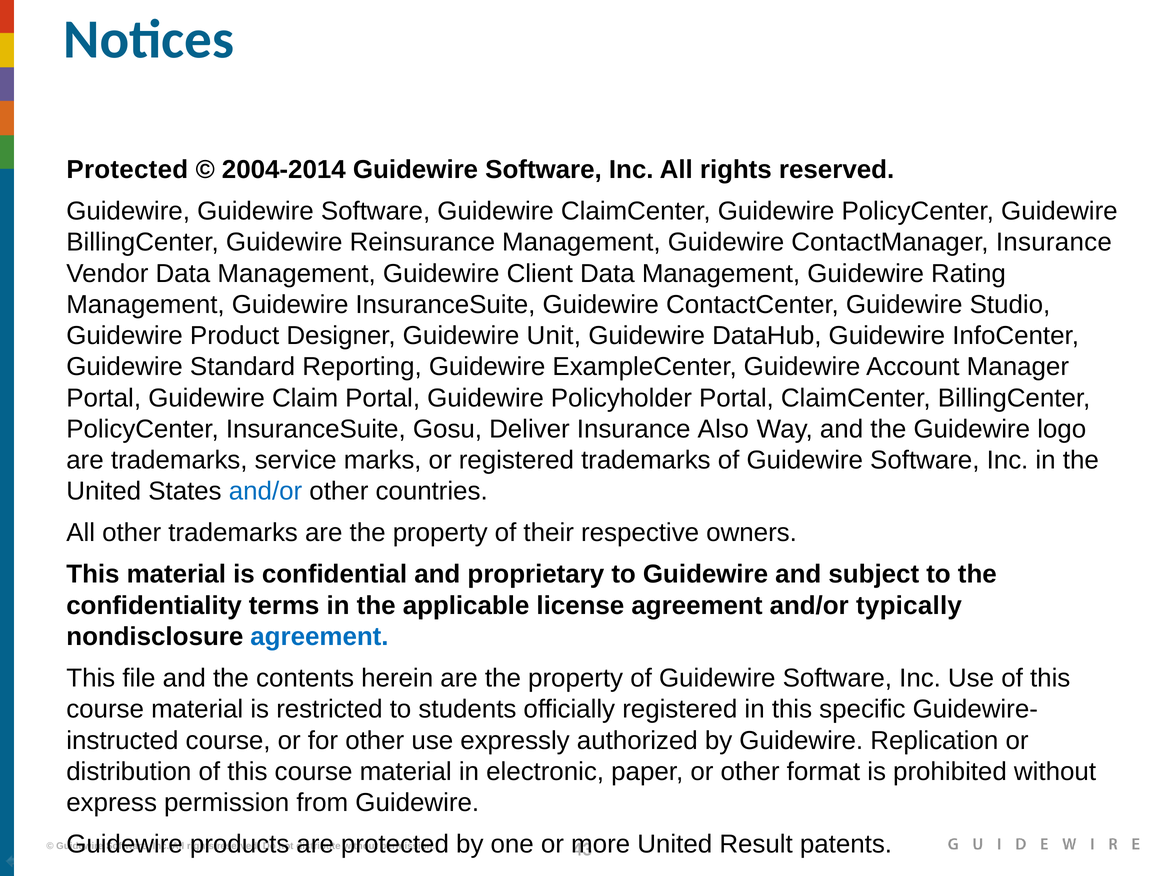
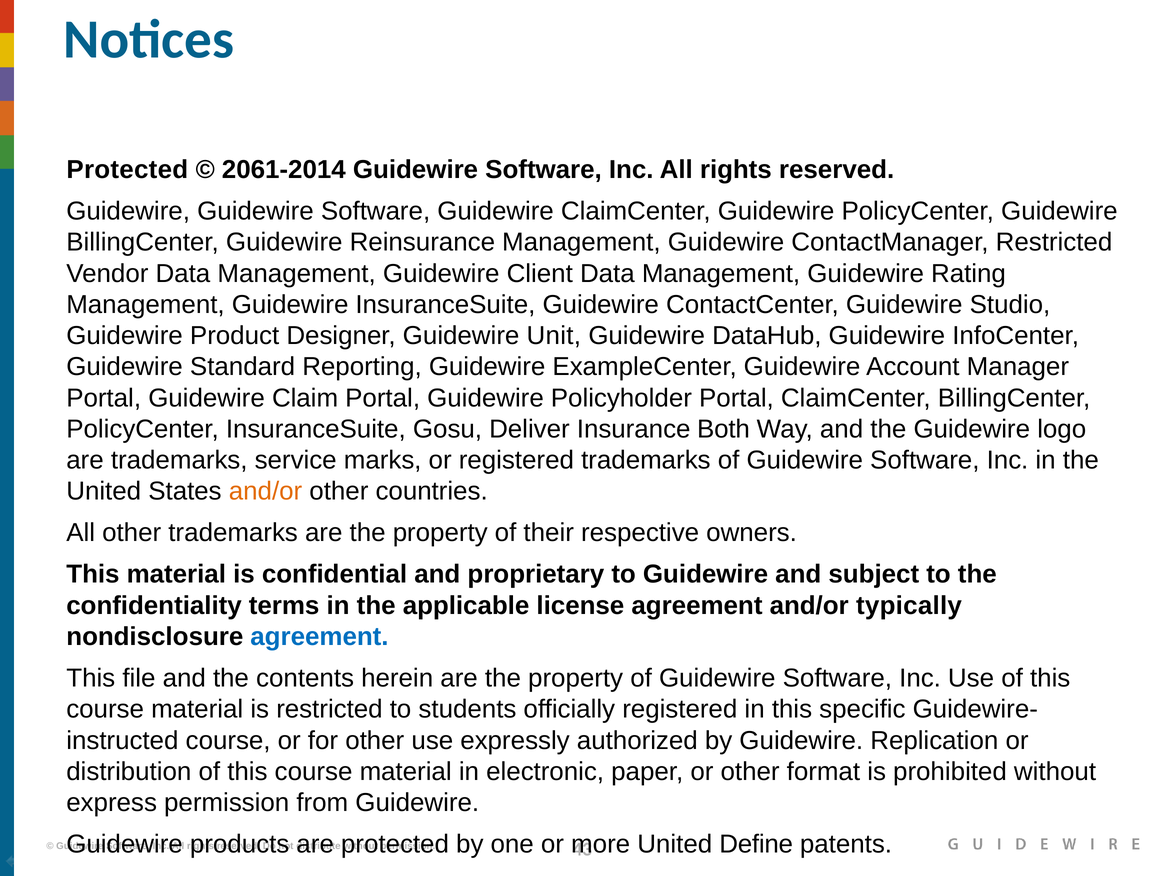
2004-2014: 2004-2014 -> 2061-2014 (284, 170)
ContactManager Insurance: Insurance -> Restricted (1054, 243)
Also: Also -> Both (723, 429)
and/or colour: blue -> orange (265, 492)
Result: Result -> Define (756, 845)
